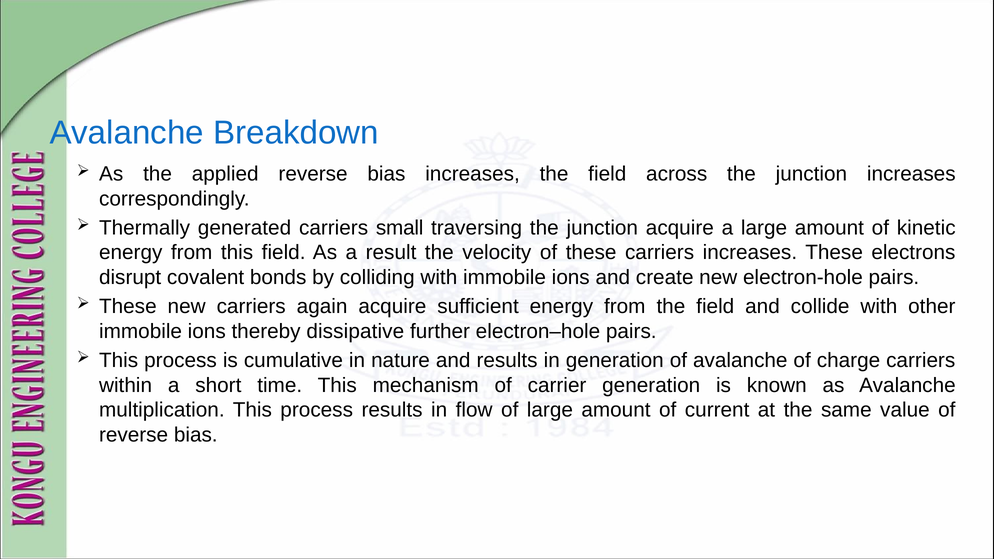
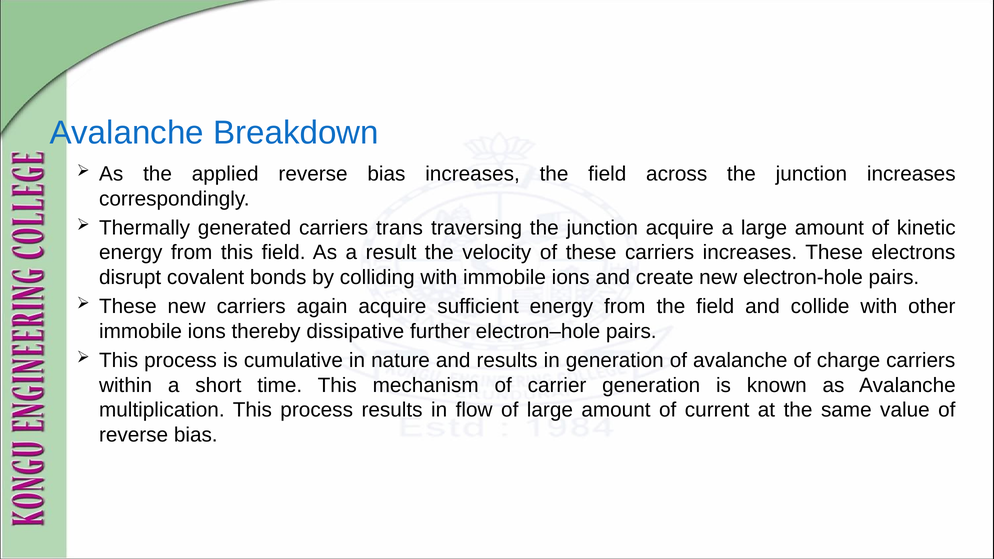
small: small -> trans (399, 228)
